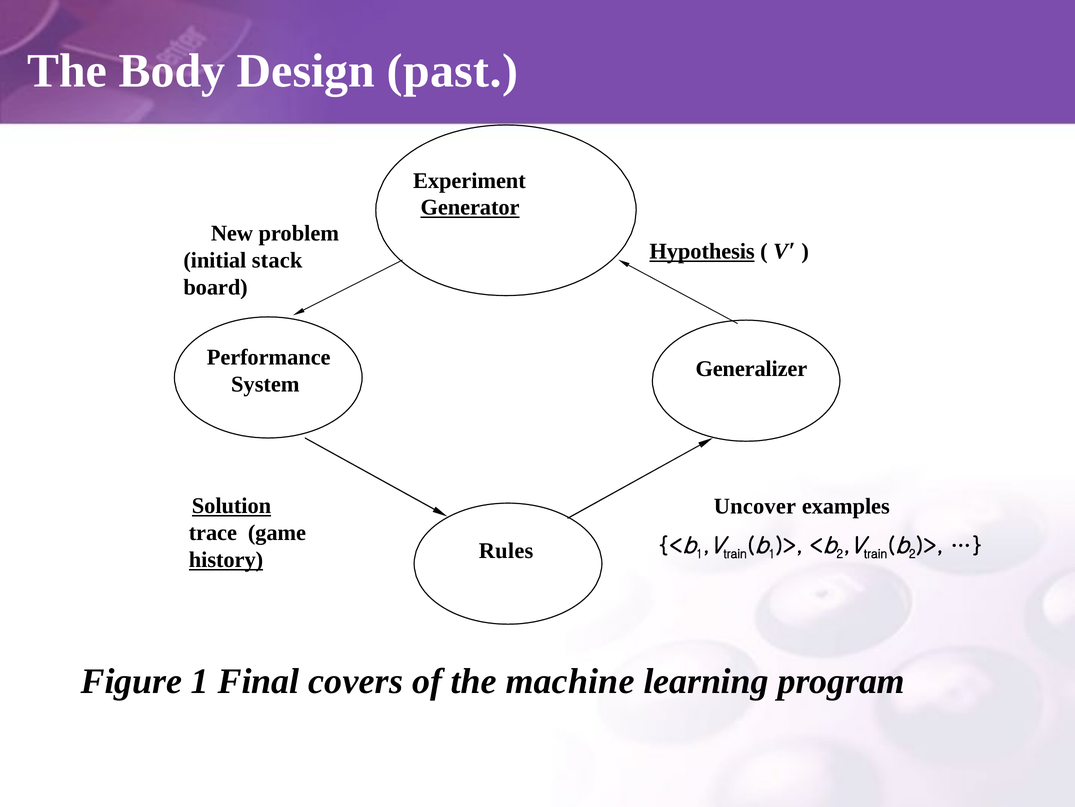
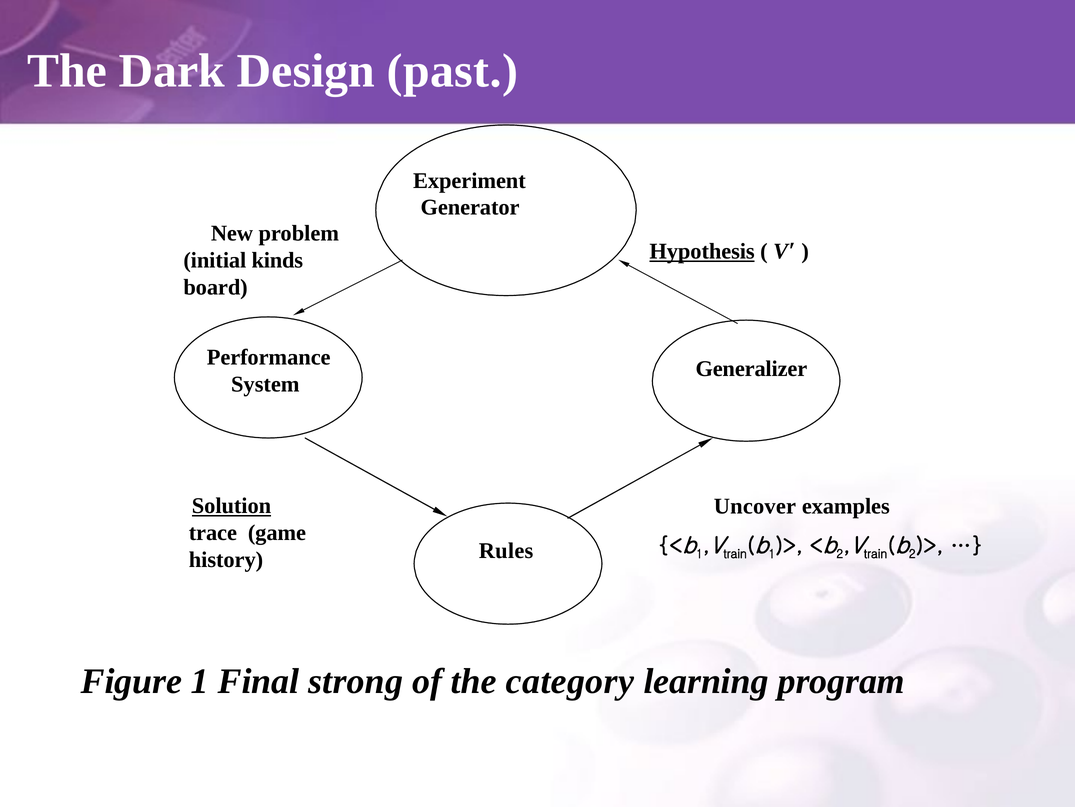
Body: Body -> Dark (172, 71)
Generator underline: present -> none (470, 208)
stack: stack -> kinds (277, 261)
history underline: present -> none (226, 560)
covers: covers -> strong (356, 682)
machine: machine -> category (570, 682)
